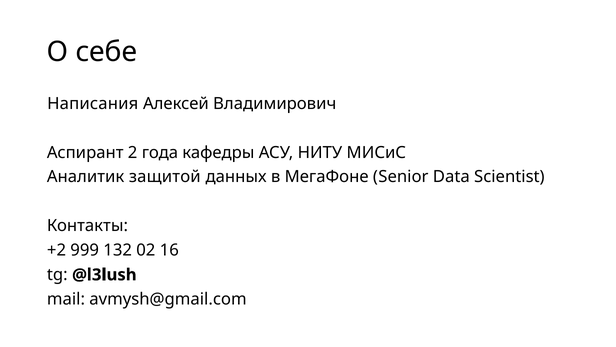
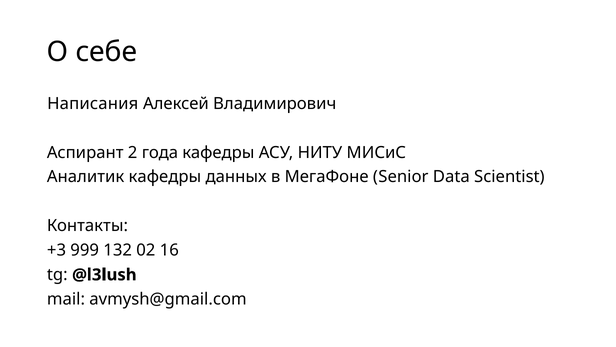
Аналитик защитой: защитой -> кафедры (165, 177)
+2: +2 -> +3 (57, 250)
